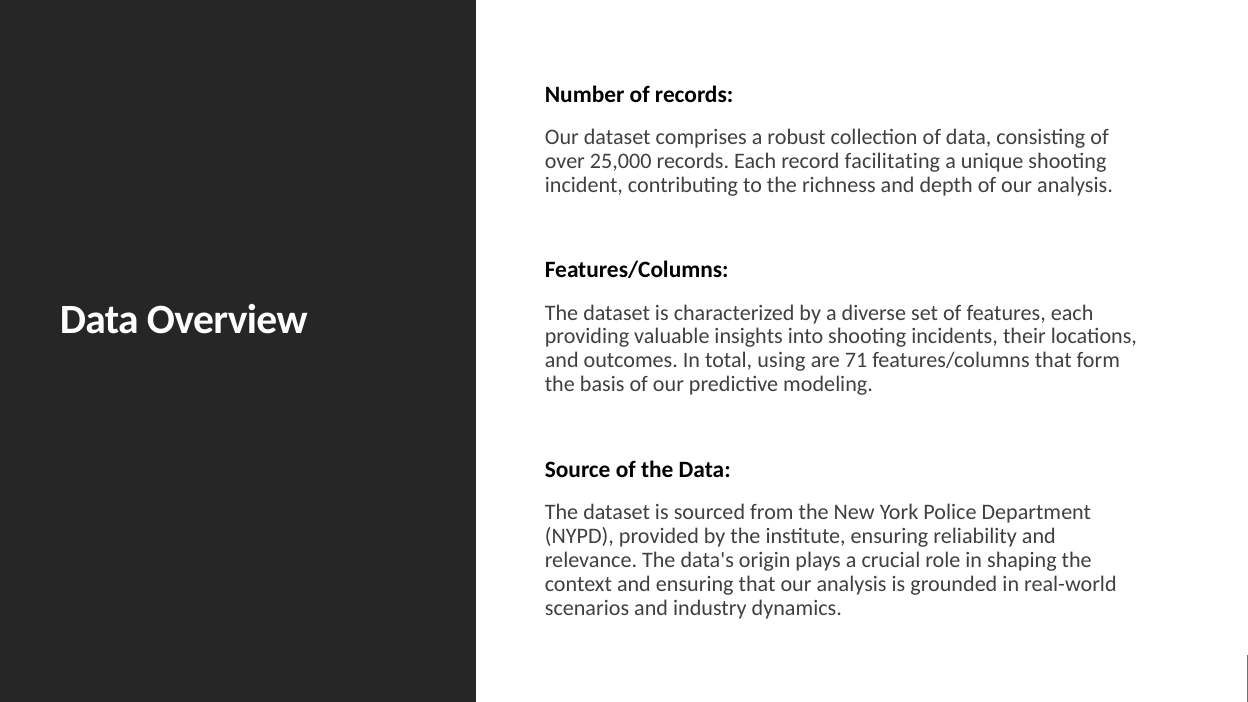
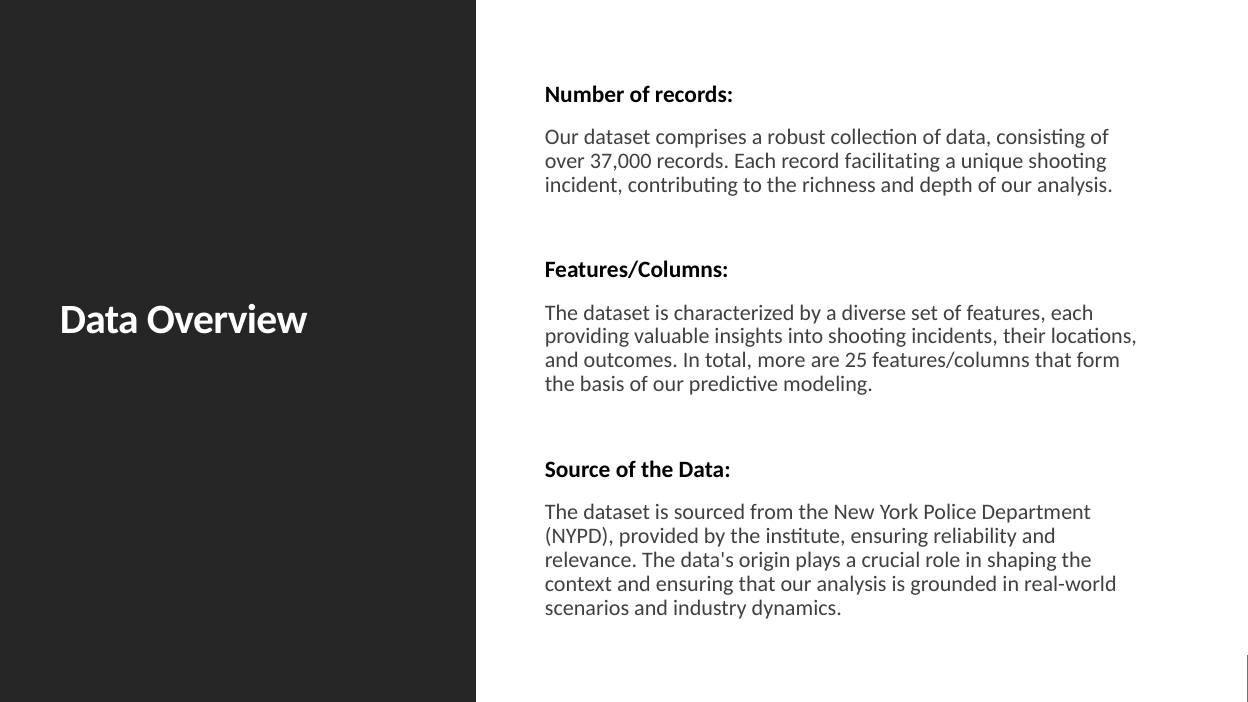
25,000: 25,000 -> 37,000 (621, 161)
using: using -> more (781, 361)
71: 71 -> 25 (856, 361)
